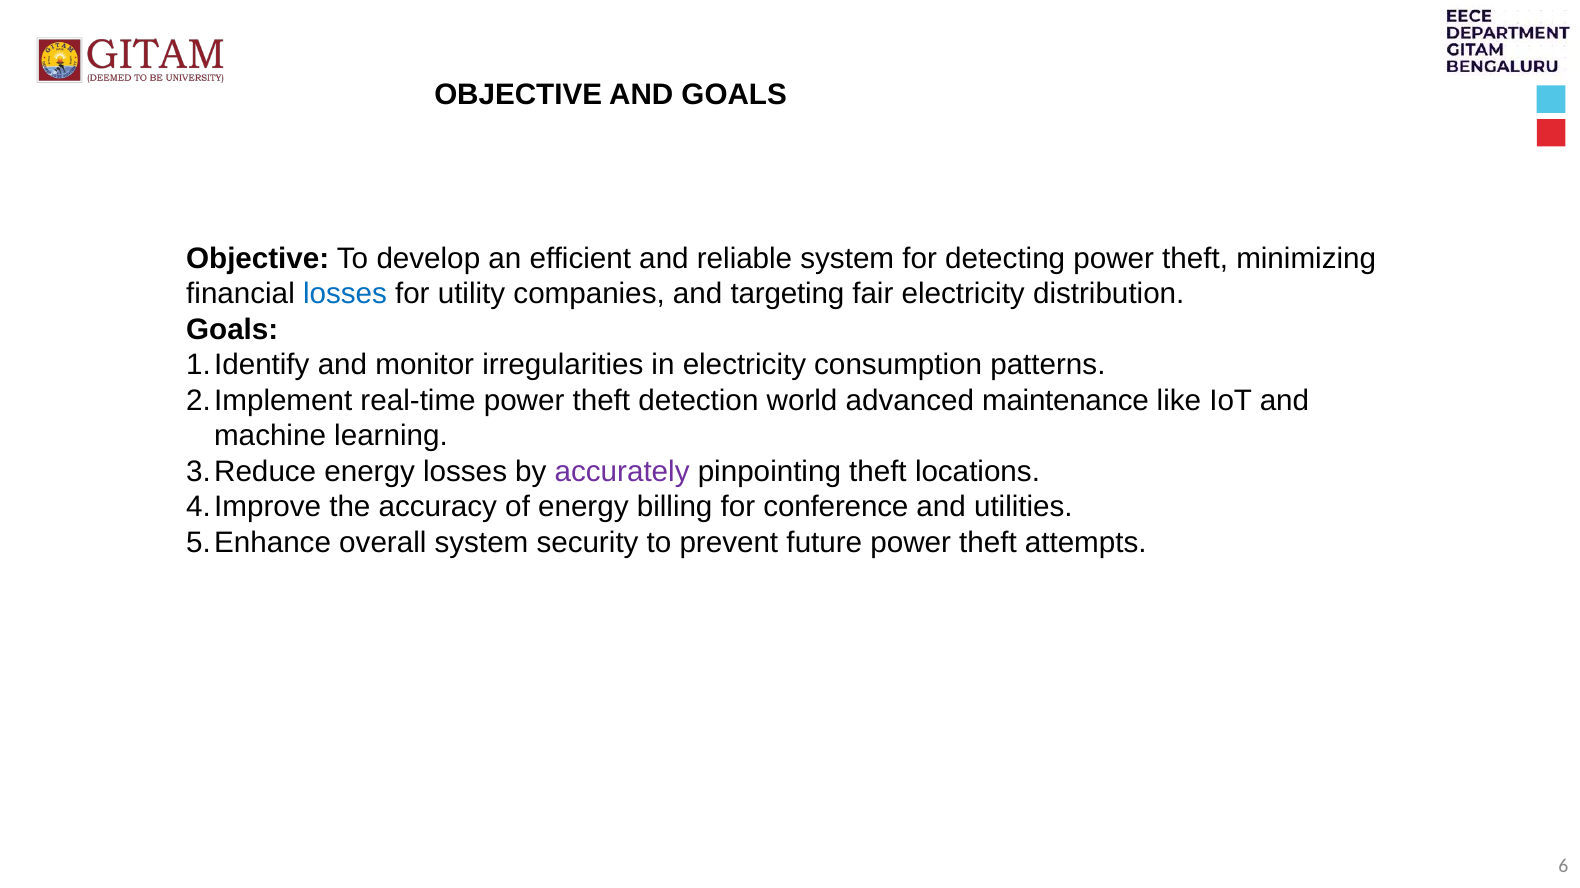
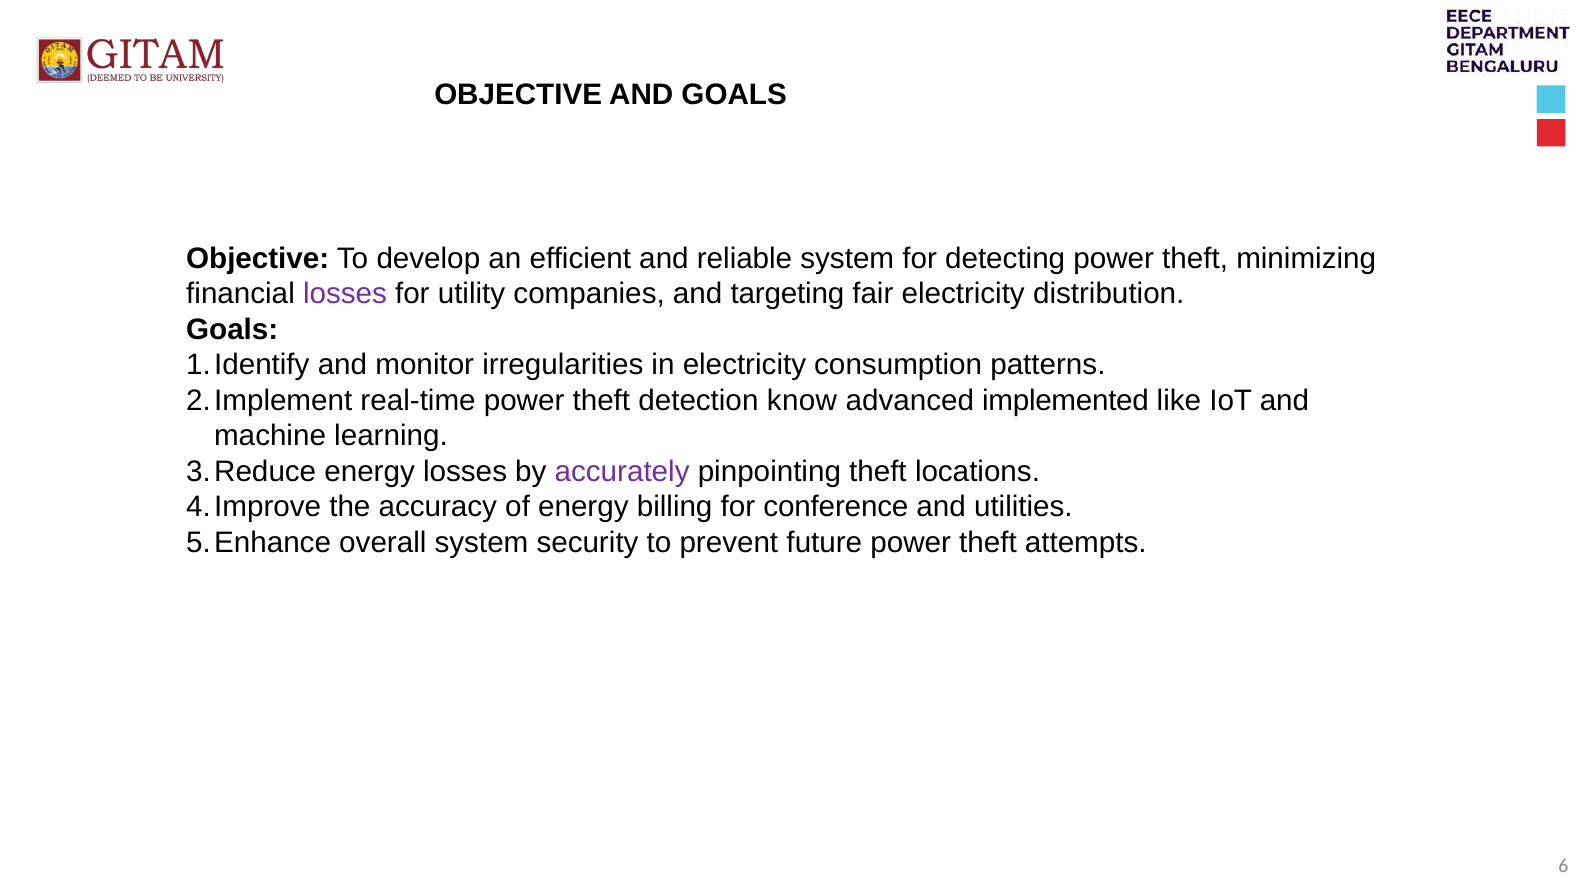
losses colour: blue -> purple (345, 294)
world: world -> know (802, 401)
maintenance: maintenance -> implemented (1065, 401)
